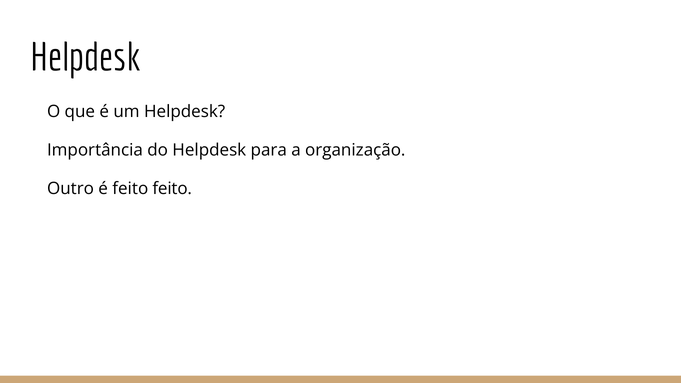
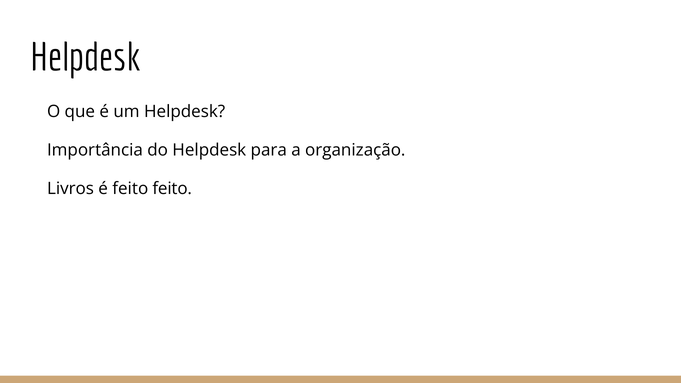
Outro: Outro -> Livros (70, 189)
